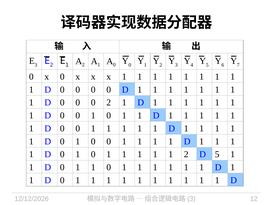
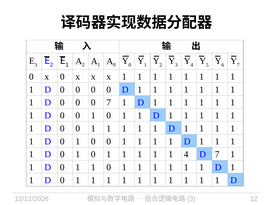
0 2: 2 -> 7 (109, 102)
1 2: 2 -> 4 (186, 154)
D 5: 5 -> 7 (217, 154)
